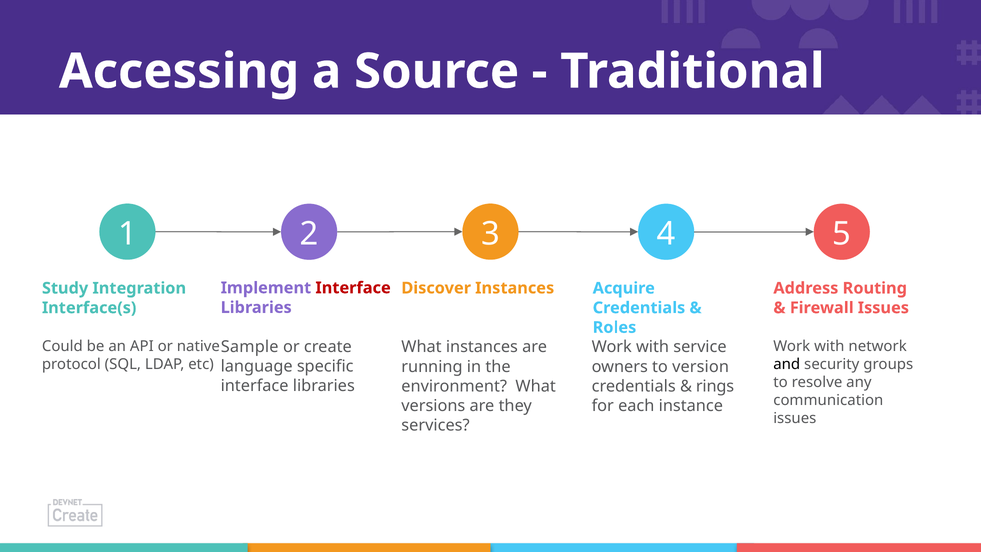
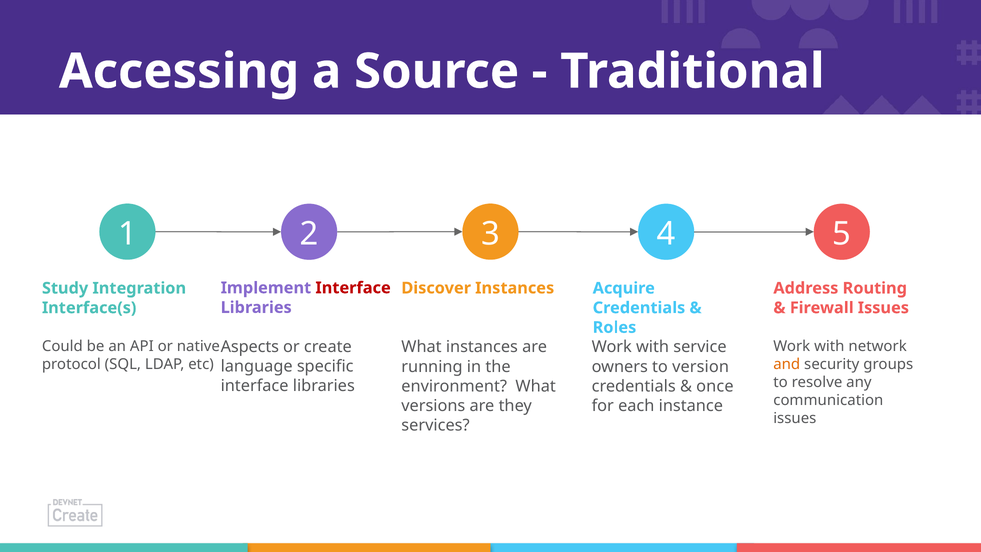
Sample: Sample -> Aspects (250, 347)
and colour: black -> orange (787, 364)
rings: rings -> once (715, 386)
